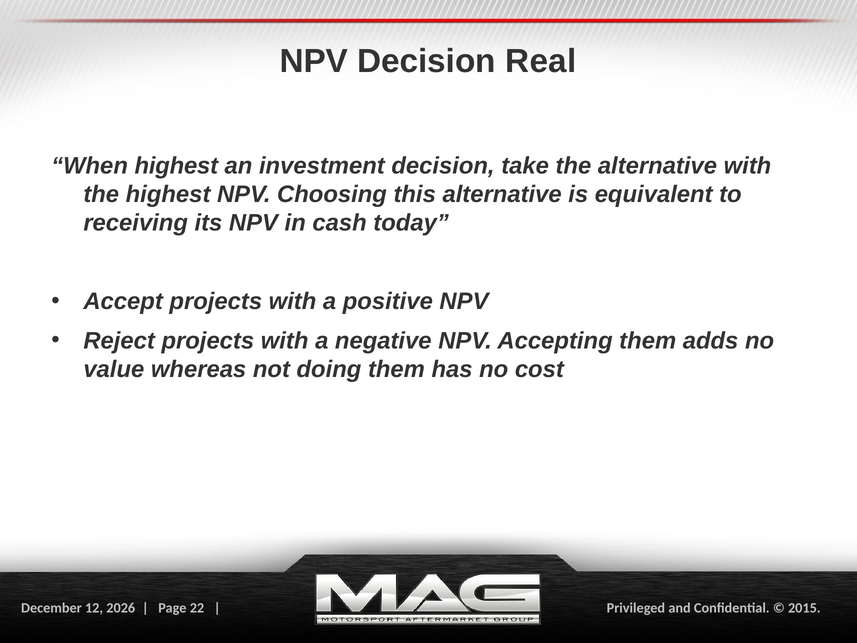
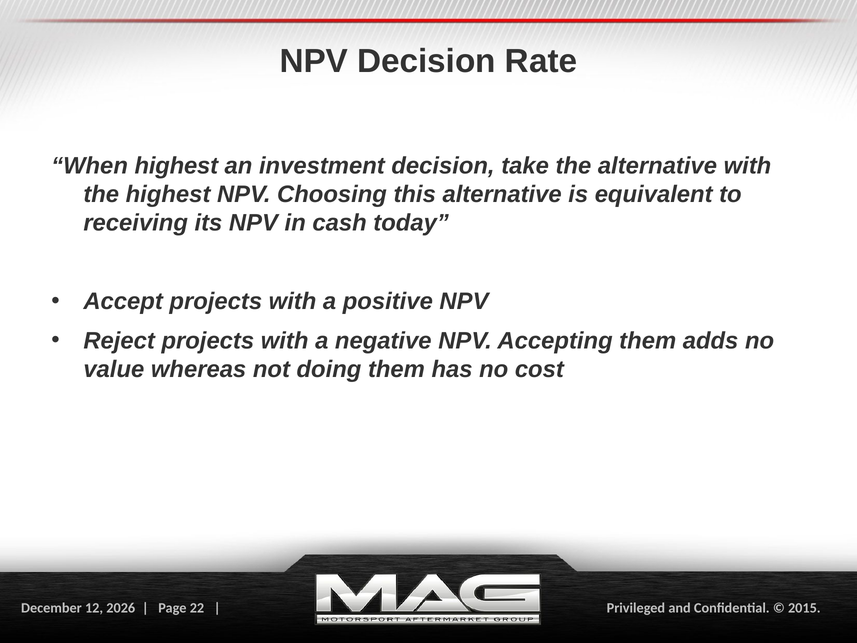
Real: Real -> Rate (541, 61)
